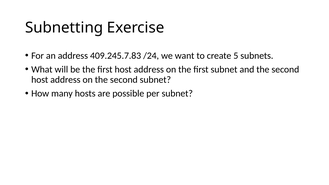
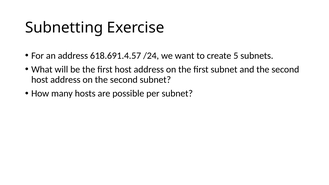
409.245.7.83: 409.245.7.83 -> 618.691.4.57 (116, 56)
